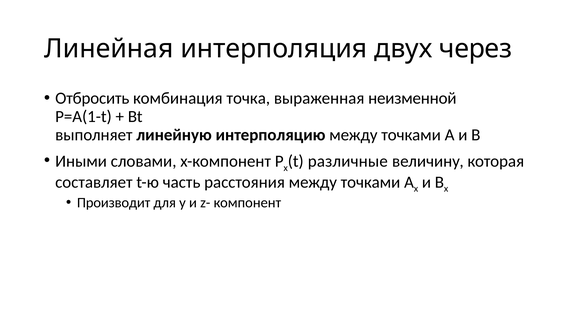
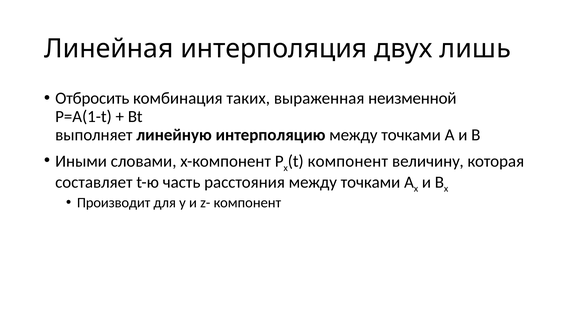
через: через -> лишь (475, 49)
точка: точка -> таких (248, 98)
различные: различные -> компонент (348, 161)
